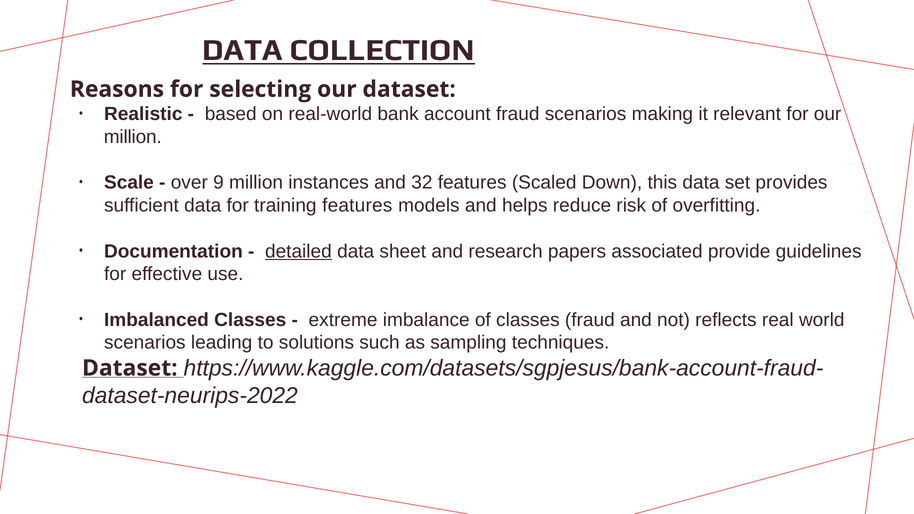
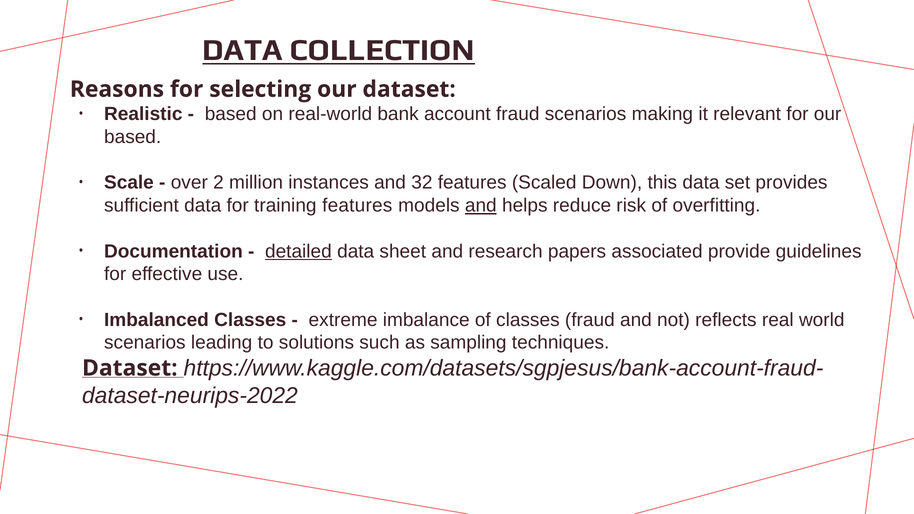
million: million -> based (133, 137)
9: 9 -> 2 (218, 183)
and underline: none -> present (481, 206)
